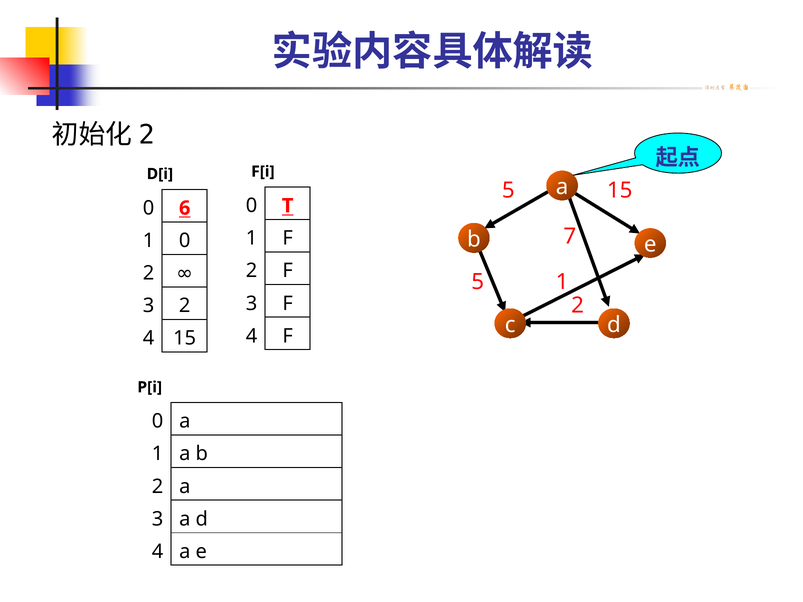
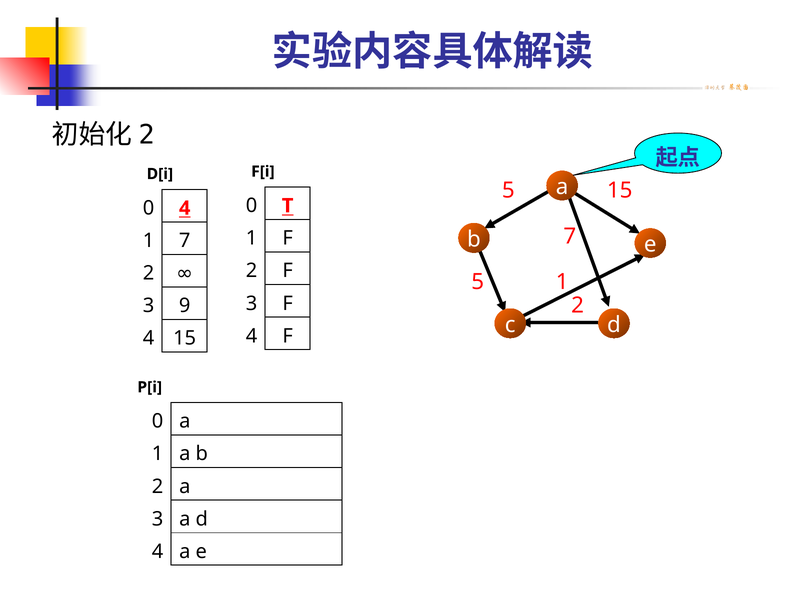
0 6: 6 -> 4 (185, 208)
0: 0 -> 7 (185, 241)
3 2: 2 -> 9 (185, 306)
